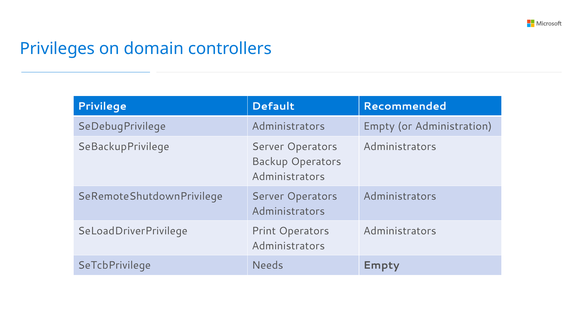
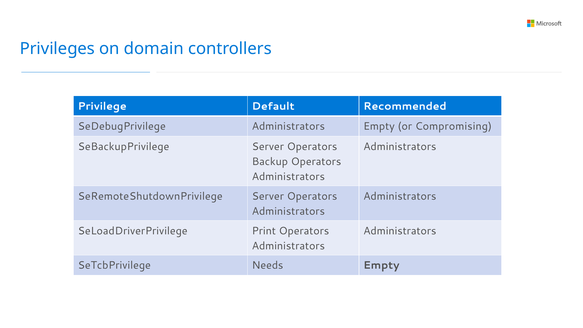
Administration: Administration -> Compromising (453, 126)
